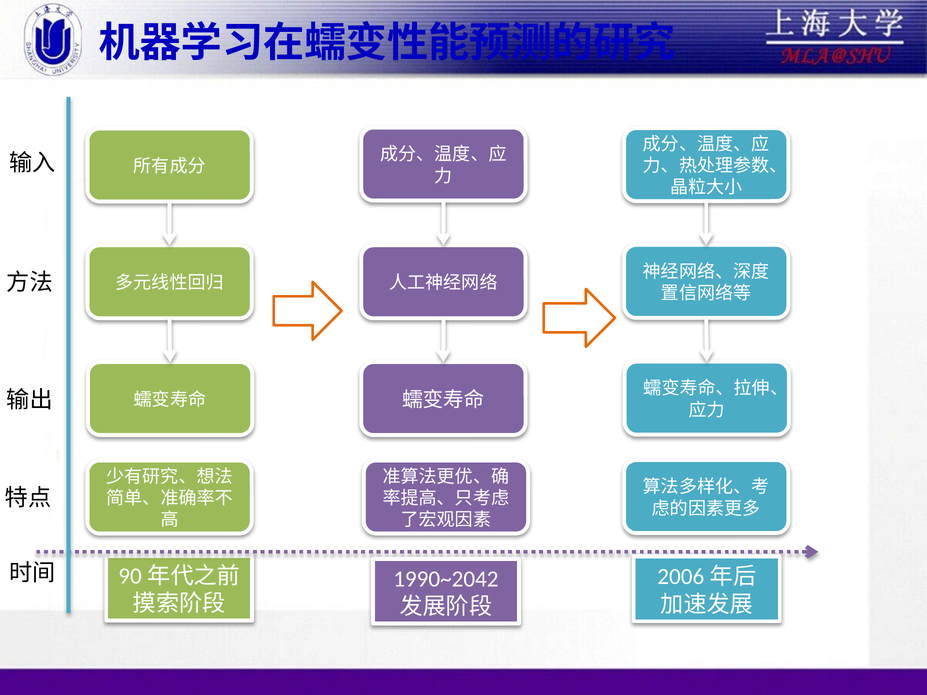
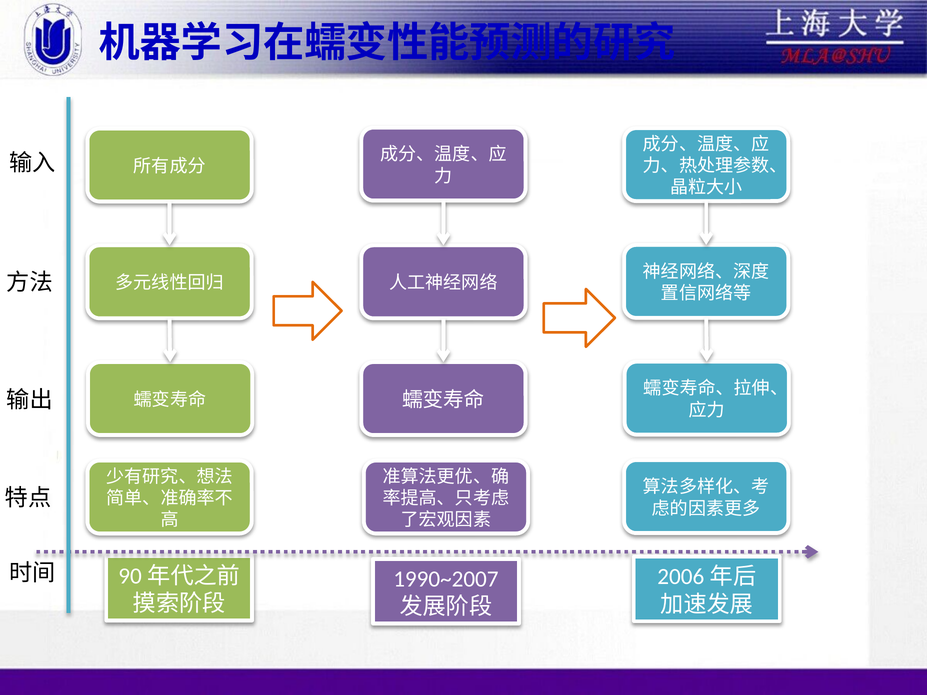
1990~2042: 1990~2042 -> 1990~2007 (446, 579)
